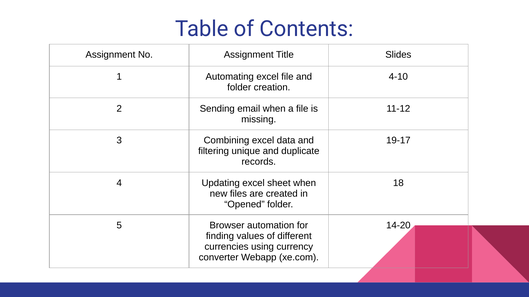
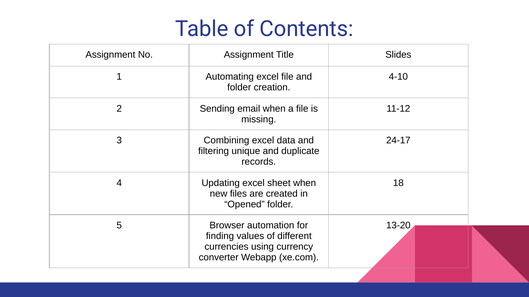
19-17: 19-17 -> 24-17 (398, 141)
14-20: 14-20 -> 13-20 (398, 226)
